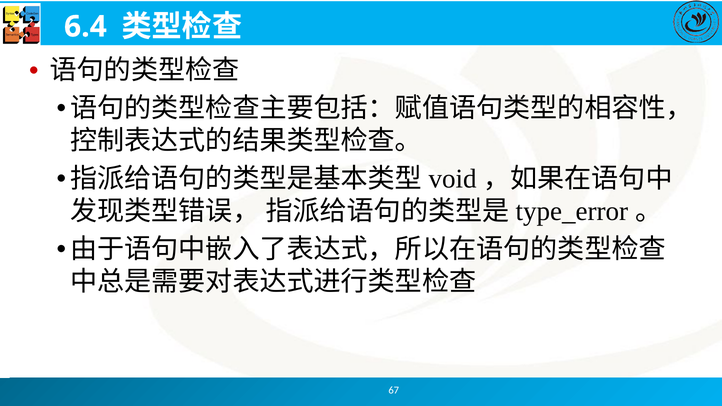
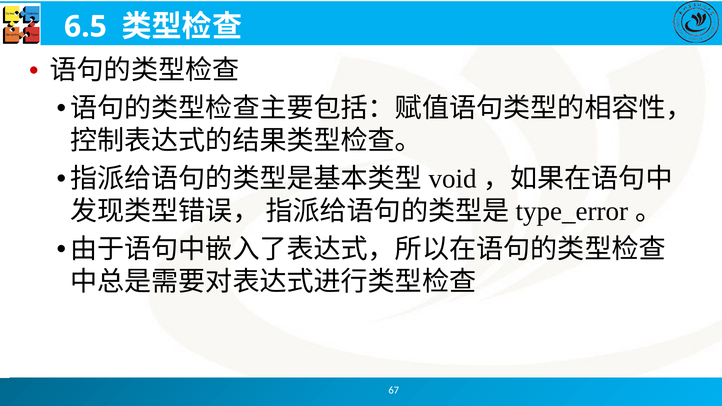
6.4: 6.4 -> 6.5 (85, 27)
